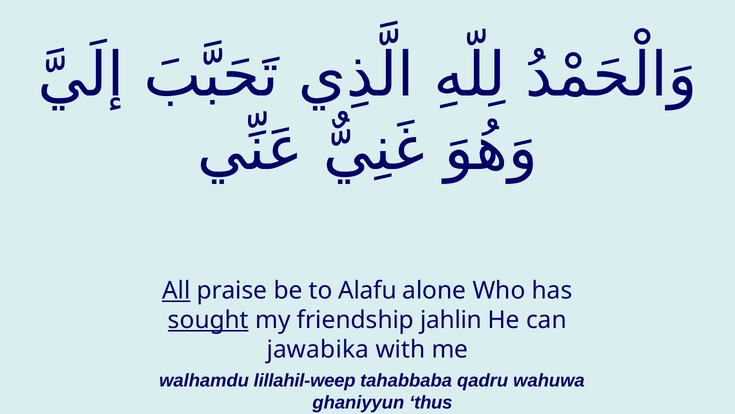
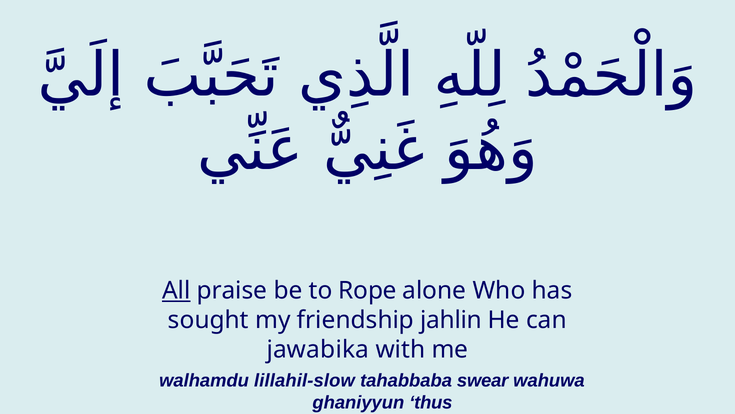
Alafu: Alafu -> Rope (368, 290)
sought underline: present -> none (208, 320)
lillahil-weep: lillahil-weep -> lillahil-slow (304, 380)
qadru: qadru -> swear (483, 380)
